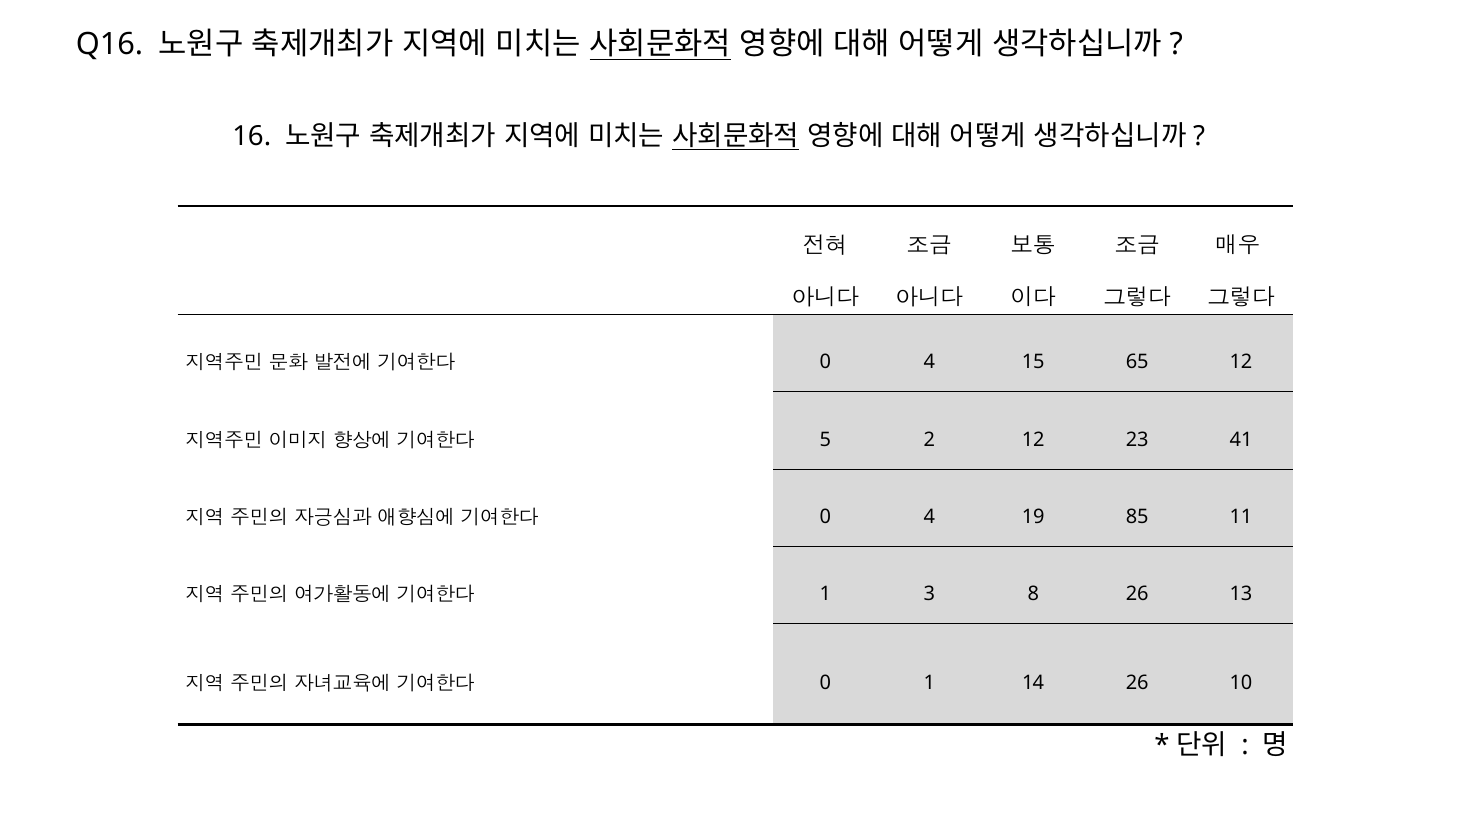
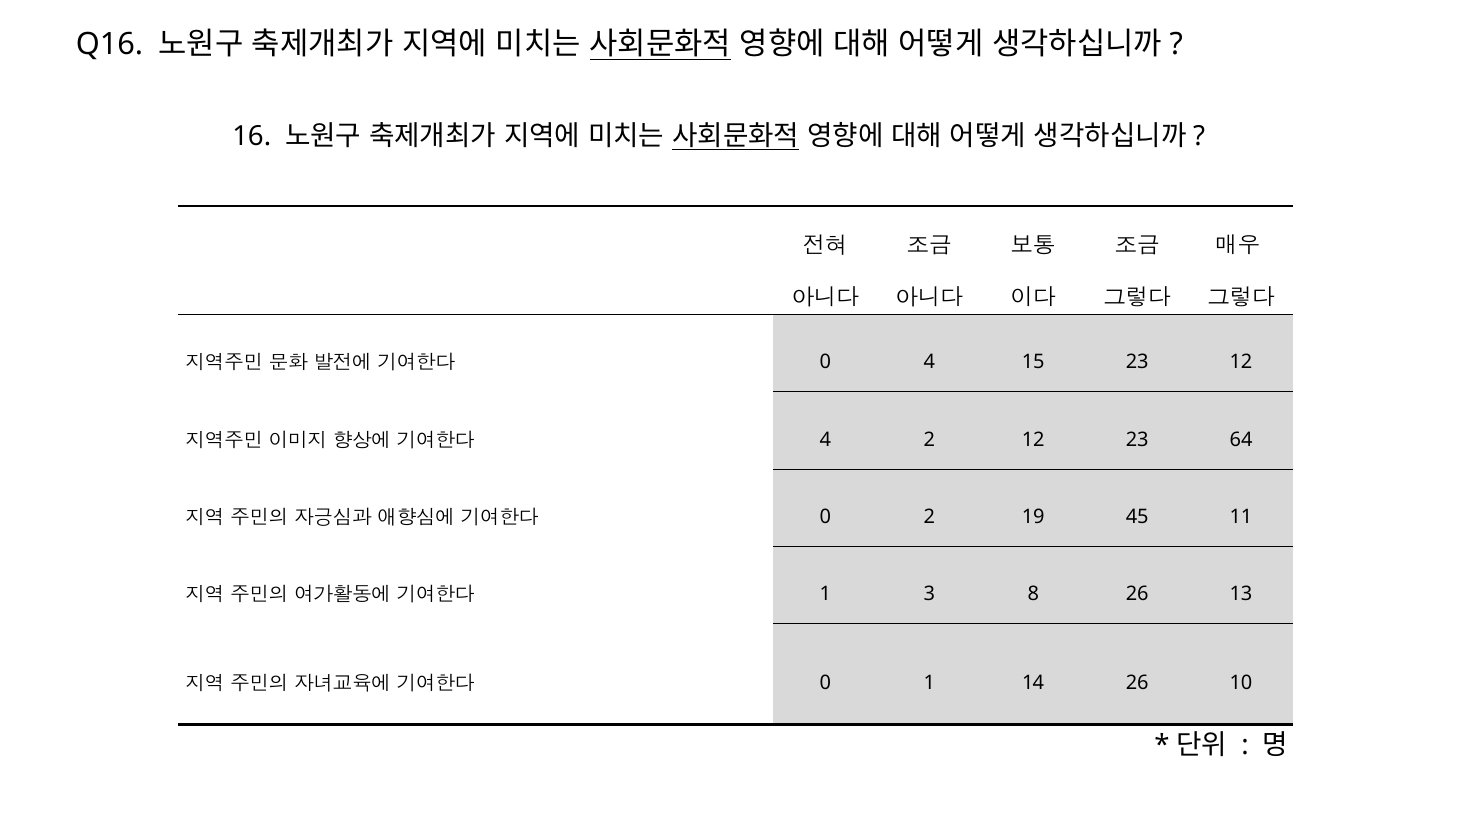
15 65: 65 -> 23 (1137, 362)
5: 5 -> 4 (825, 439)
41: 41 -> 64 (1241, 439)
4: 4 -> 2 (929, 516)
85: 85 -> 45 (1137, 516)
